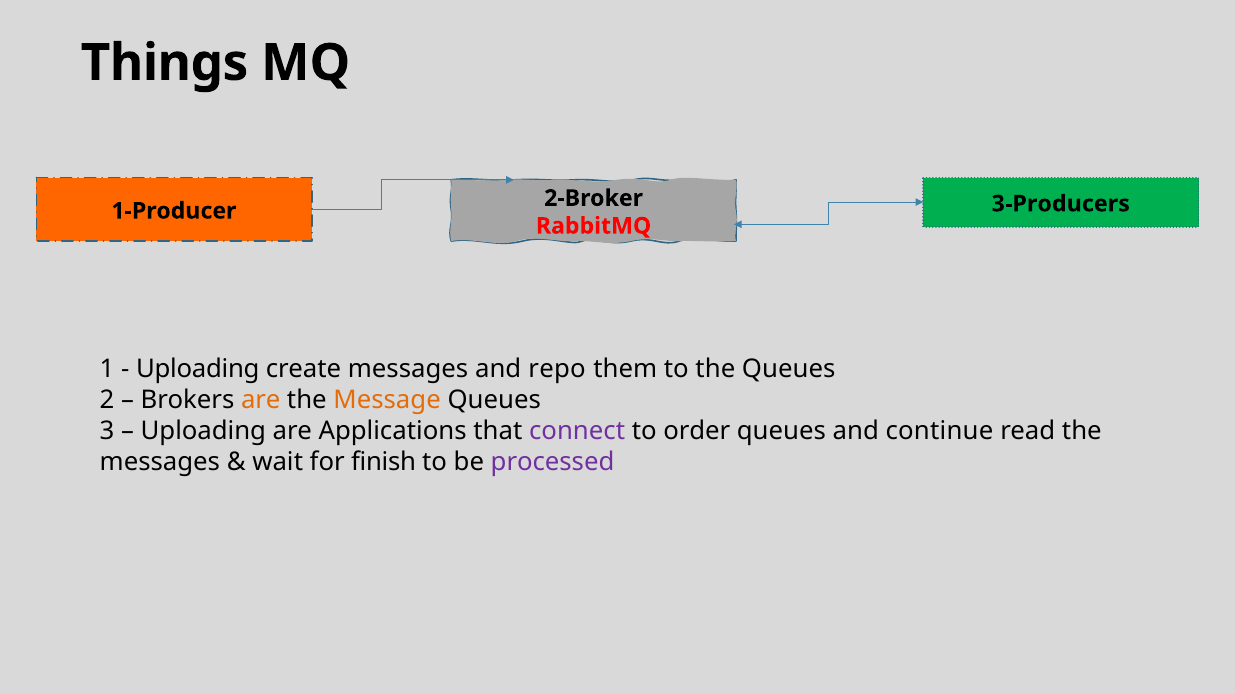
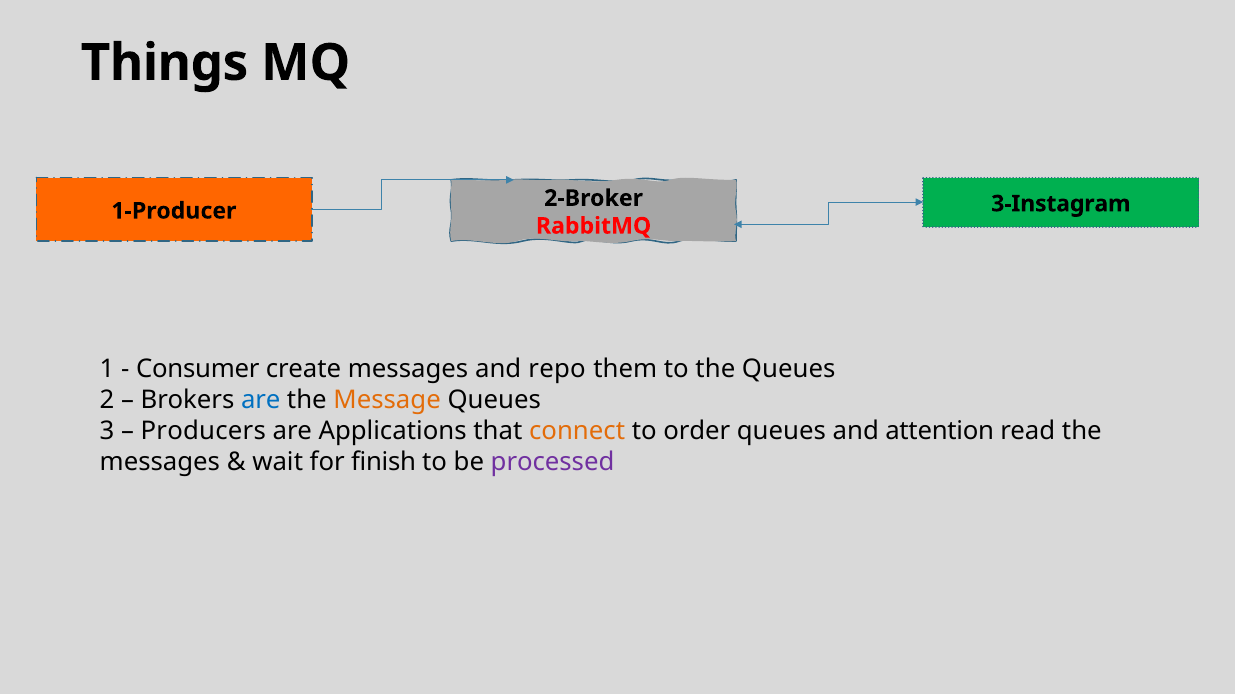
3-Producers: 3-Producers -> 3-Instagram (1061, 204)
Uploading: Uploading -> Consumer (198, 369)
are colour: orange -> blue (261, 400)
Uploading: Uploading -> Producers (203, 431)
connect colour: purple -> orange (577, 431)
continue: continue -> attention (940, 431)
